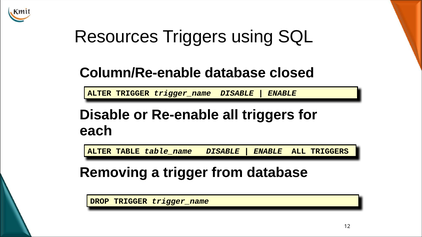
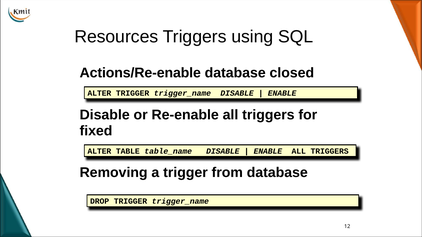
Column/Re-enable: Column/Re-enable -> Actions/Re-enable (140, 73)
each: each -> fixed (96, 131)
